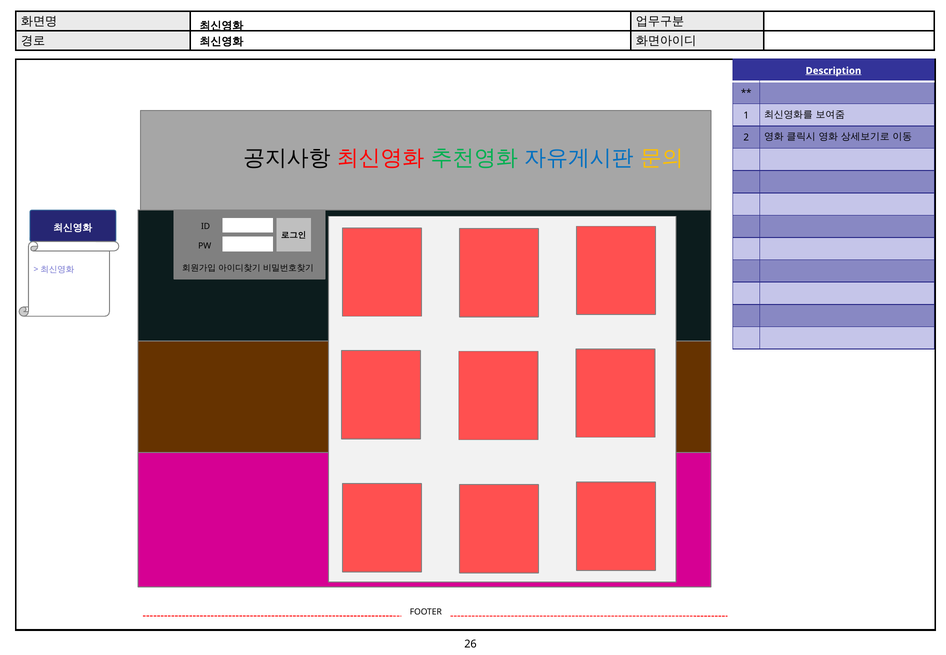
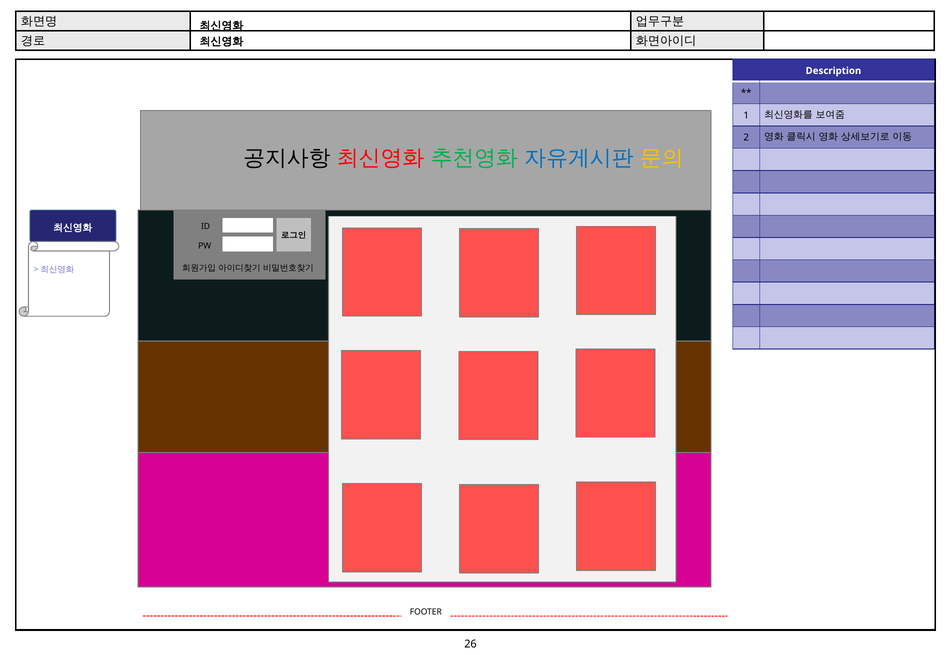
Description underline: present -> none (833, 71)
